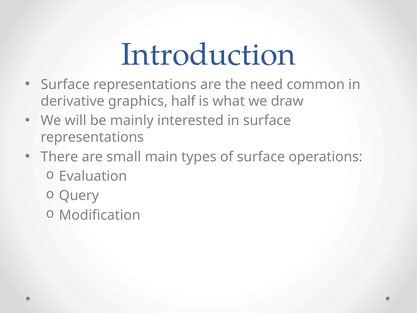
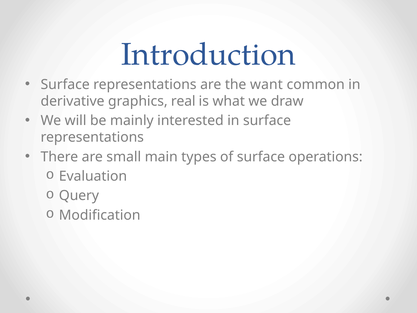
need: need -> want (266, 84)
half: half -> real (183, 101)
